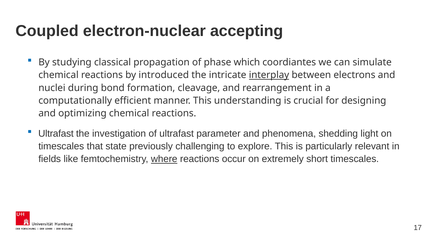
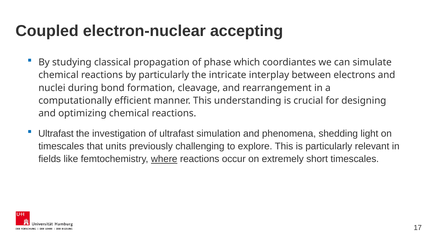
by introduced: introduced -> particularly (164, 75)
interplay underline: present -> none (269, 75)
parameter: parameter -> simulation (219, 133)
state: state -> units (116, 146)
